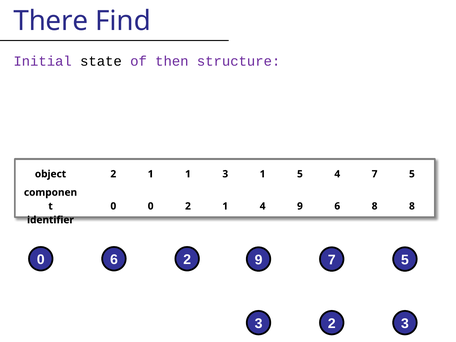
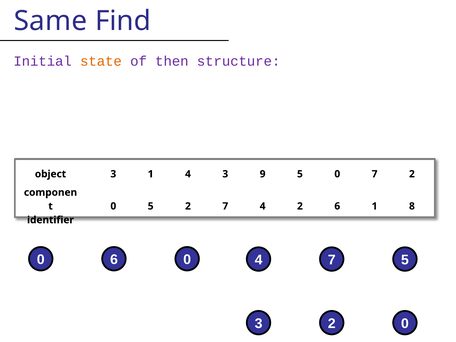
There: There -> Same (50, 21)
state colour: black -> orange (101, 61)
object 2: 2 -> 3 (113, 174)
1 1: 1 -> 4 (188, 174)
3 1: 1 -> 9 (263, 174)
5 4: 4 -> 0 (337, 174)
7 5: 5 -> 2 (412, 174)
0 0: 0 -> 5 (151, 206)
1: 1 -> 7 (225, 206)
4 9: 9 -> 2 (300, 206)
6 8: 8 -> 1 (375, 206)
2: 2 -> 0 (187, 260)
6 9: 9 -> 4 (259, 260)
3 3: 3 -> 0 (405, 324)
